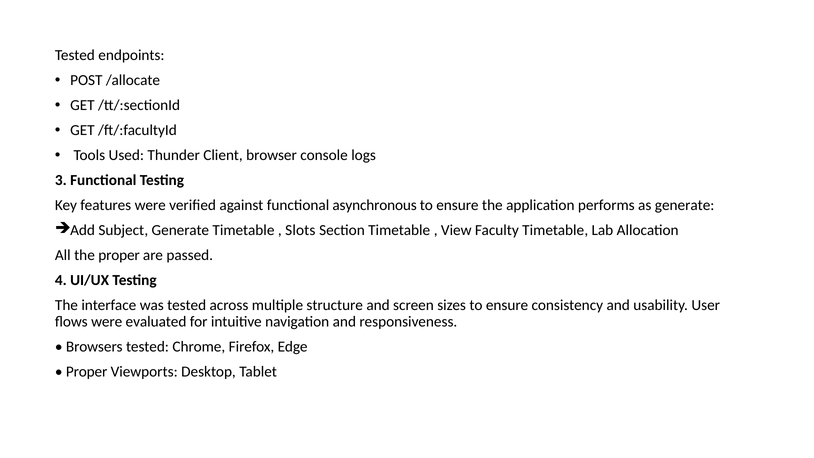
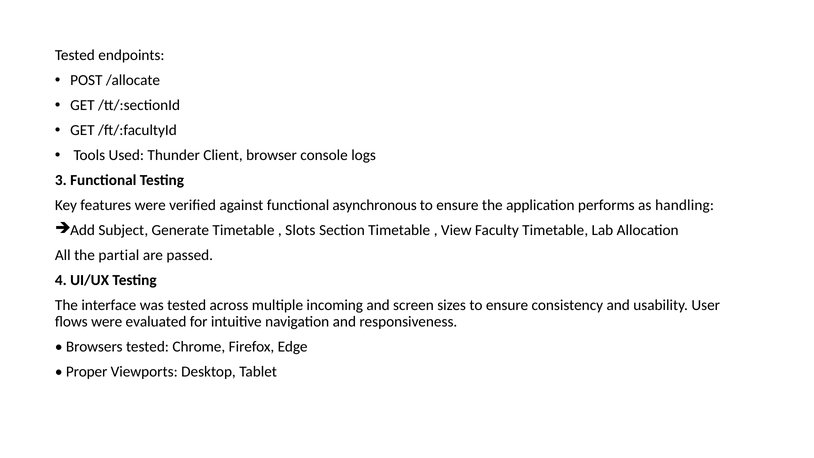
as generate: generate -> handling (685, 205)
the proper: proper -> partial (119, 255)
structure: structure -> incoming (335, 305)
